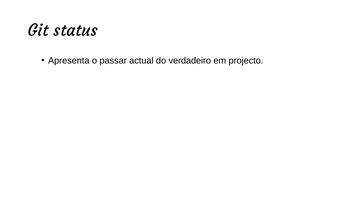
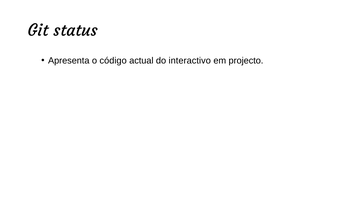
passar: passar -> código (113, 61)
verdadeiro: verdadeiro -> interactivo (190, 61)
